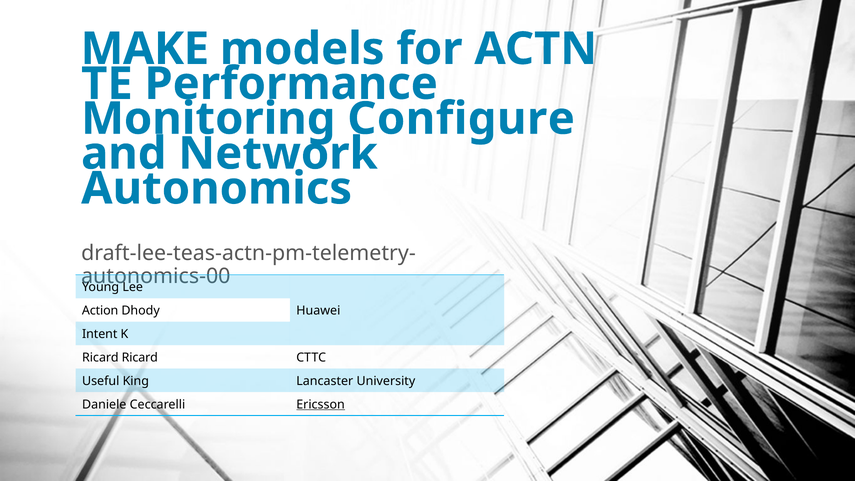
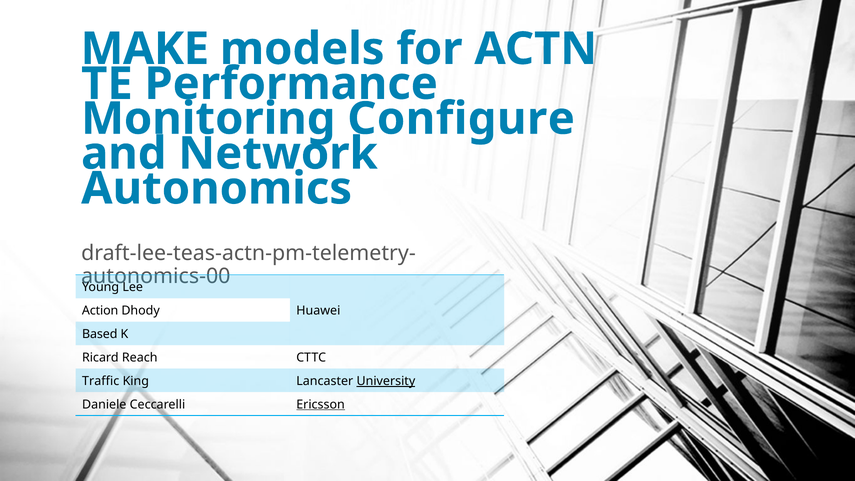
Intent: Intent -> Based (100, 334)
Ricard Ricard: Ricard -> Reach (140, 358)
Useful: Useful -> Traffic (101, 381)
University underline: none -> present (386, 381)
